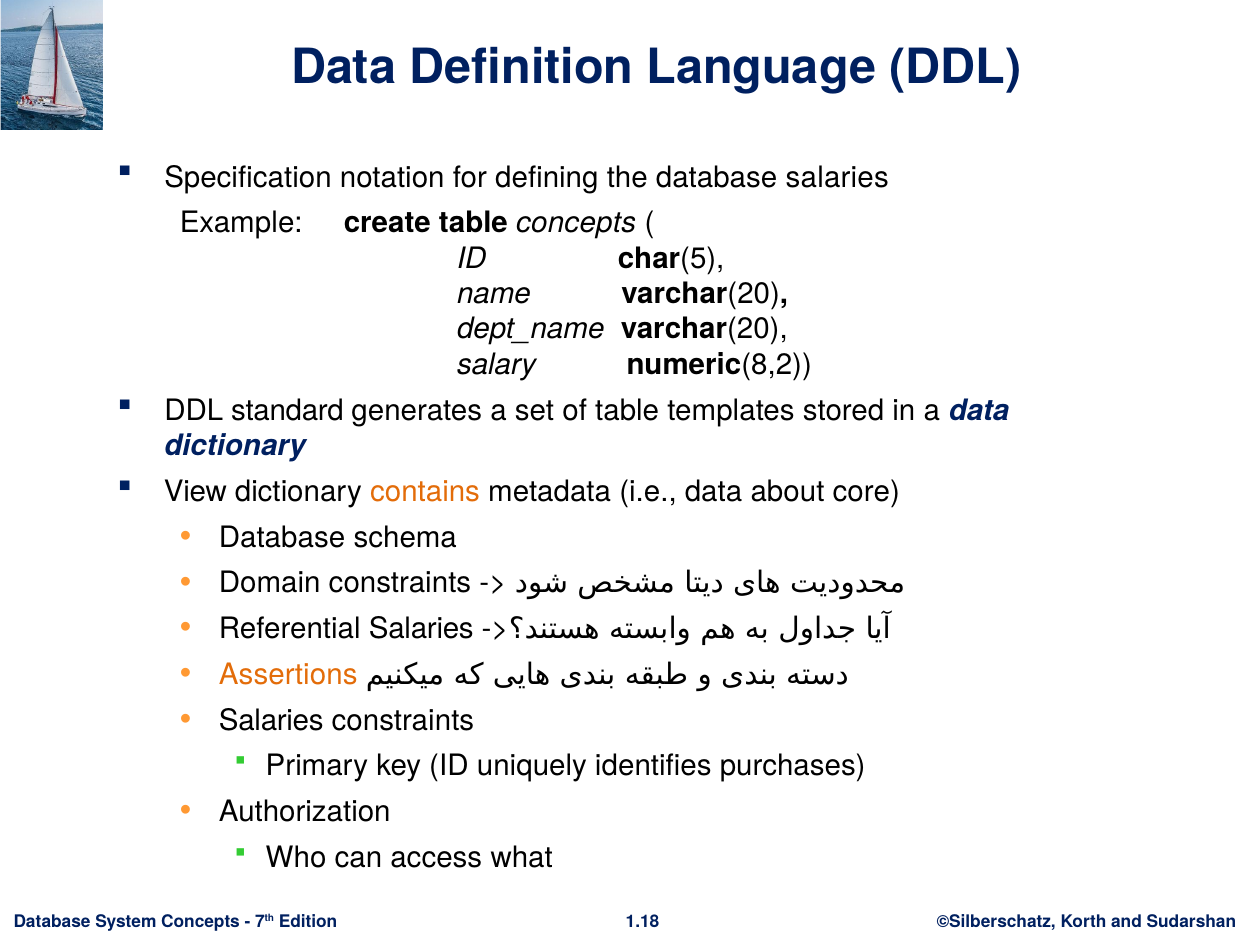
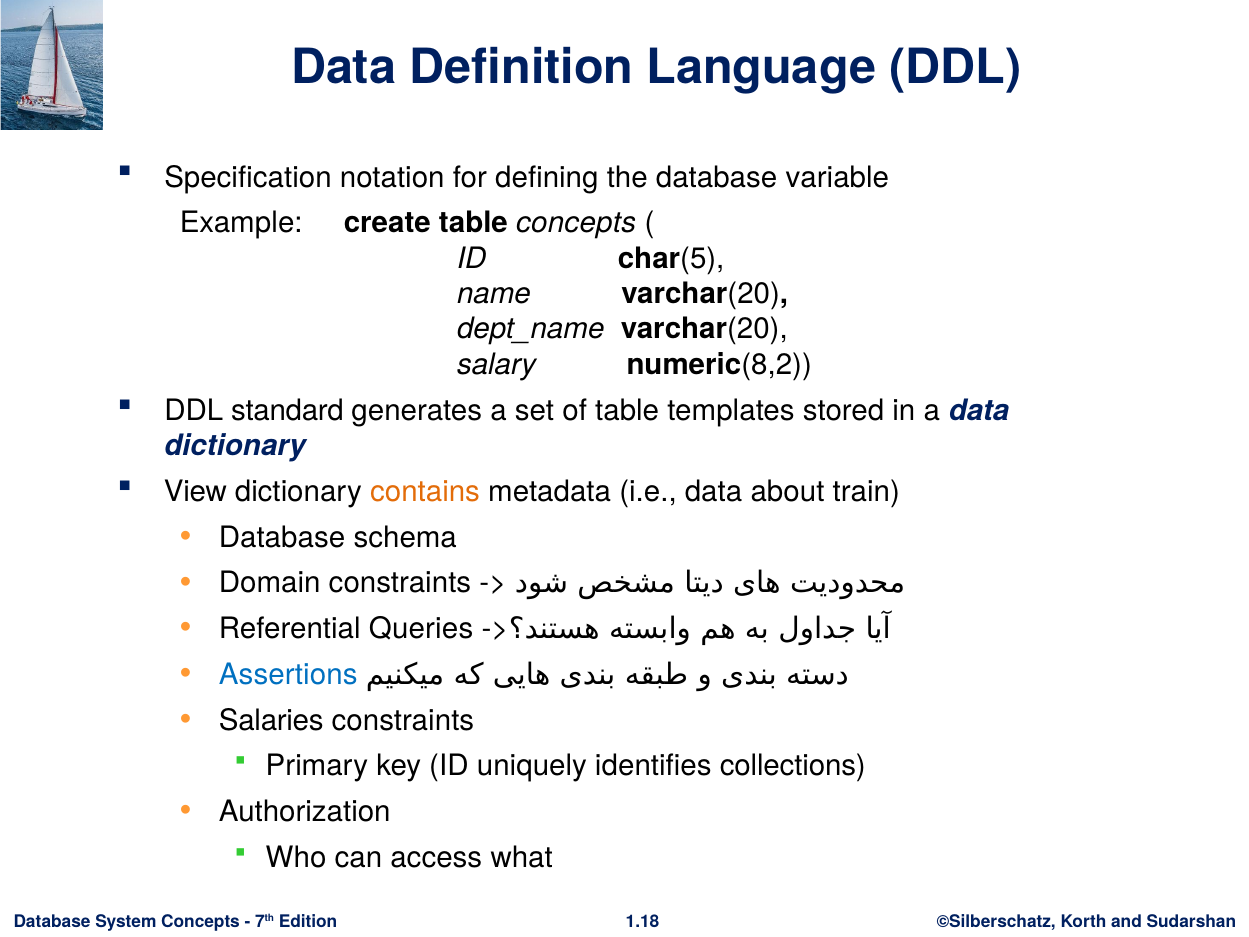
database salaries: salaries -> variable (837, 177)
core: core -> train (866, 491)
Referential Salaries: Salaries -> Queries (421, 629)
Assertions colour: orange -> blue (288, 674)
purchases: purchases -> collections (793, 766)
